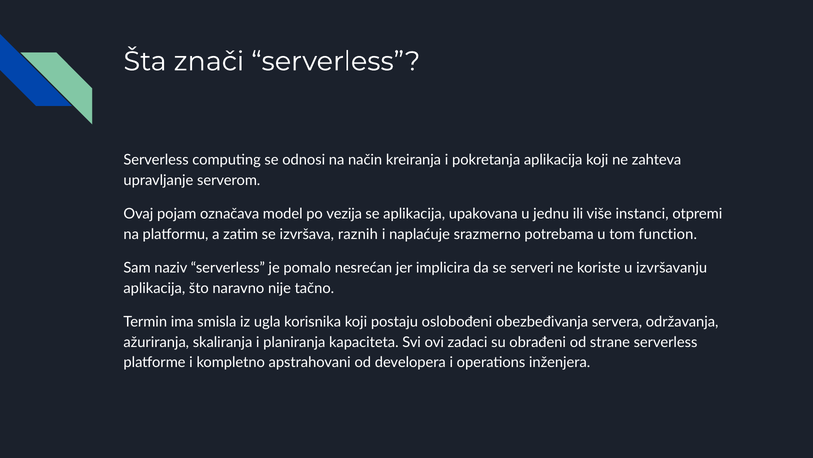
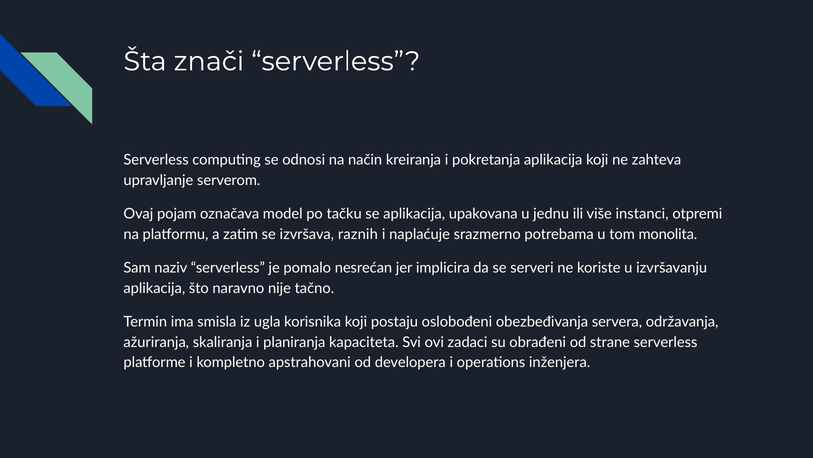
vezija: vezija -> tačku (344, 214)
function: function -> monolita (668, 234)
